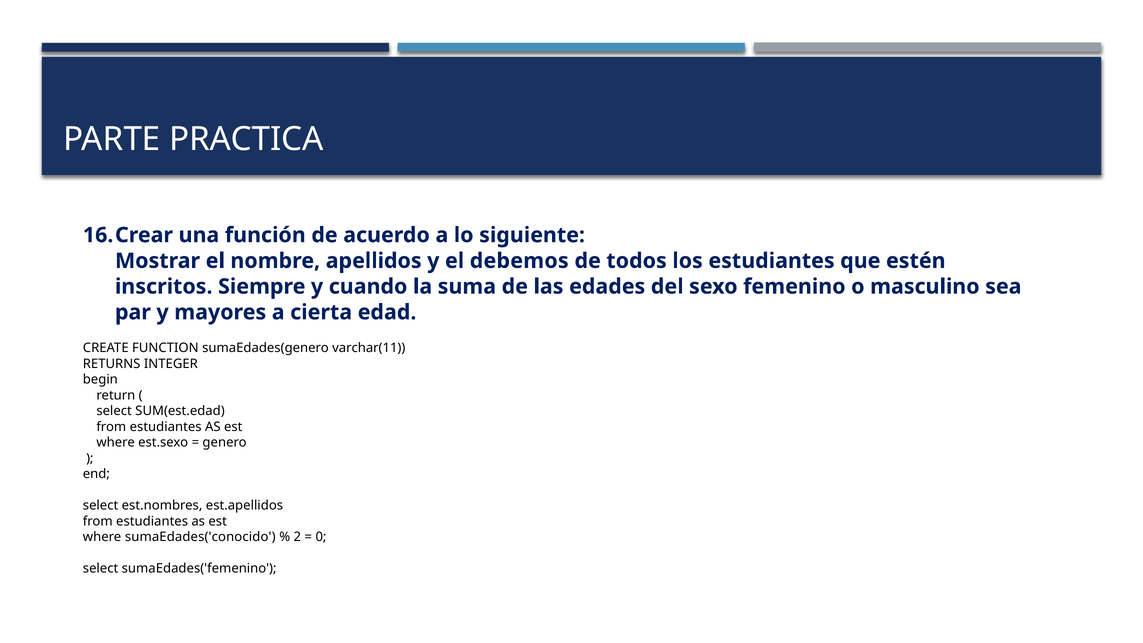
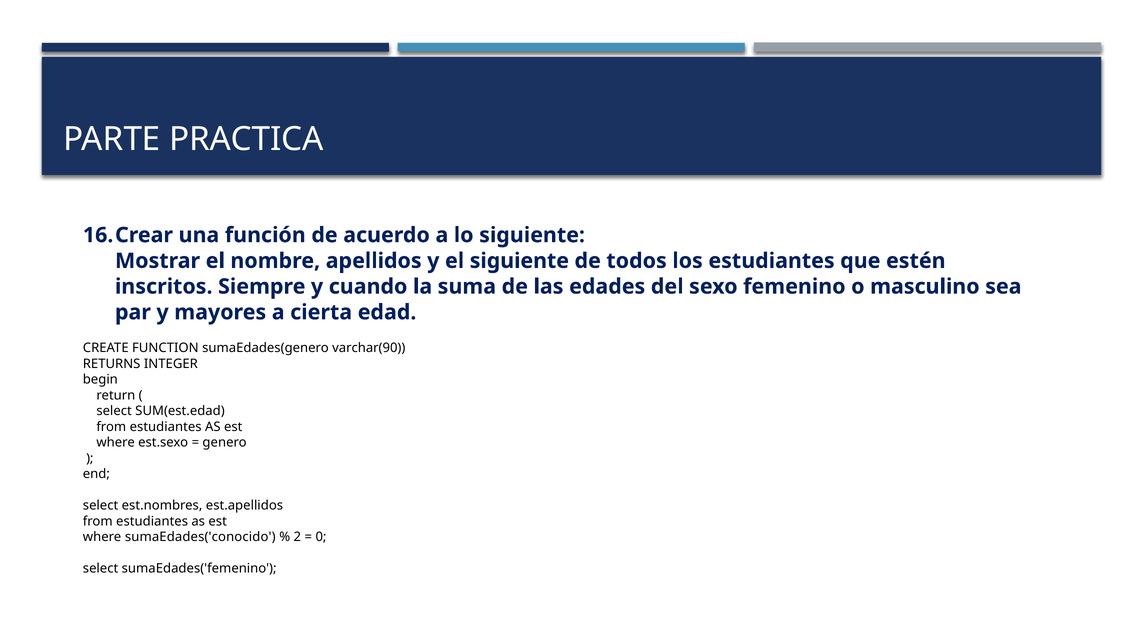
el debemos: debemos -> siguiente (519, 261)
varchar(11: varchar(11 -> varchar(90 (369, 348)
